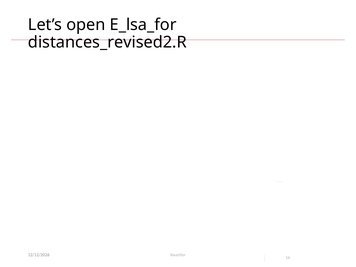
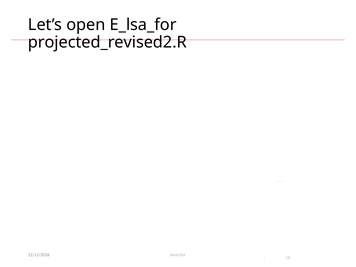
distances_revised2.R: distances_revised2.R -> projected_revised2.R (107, 42)
